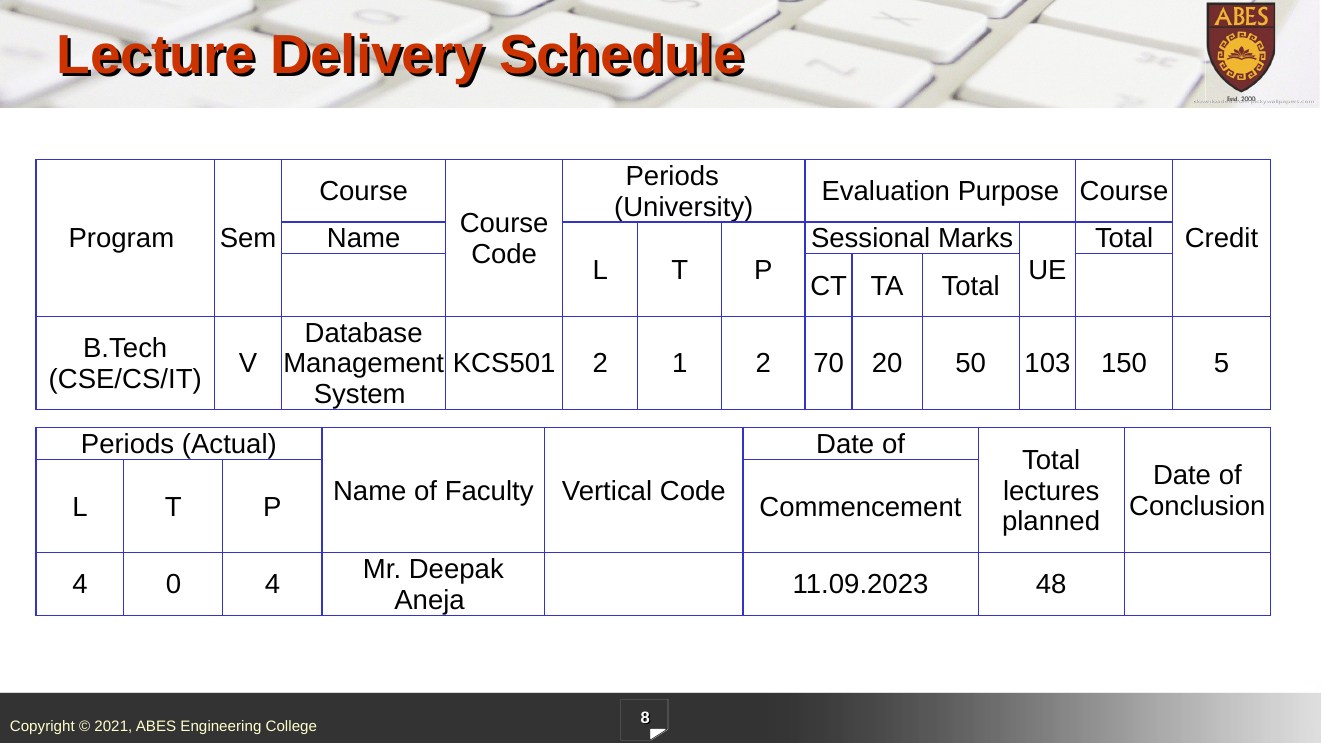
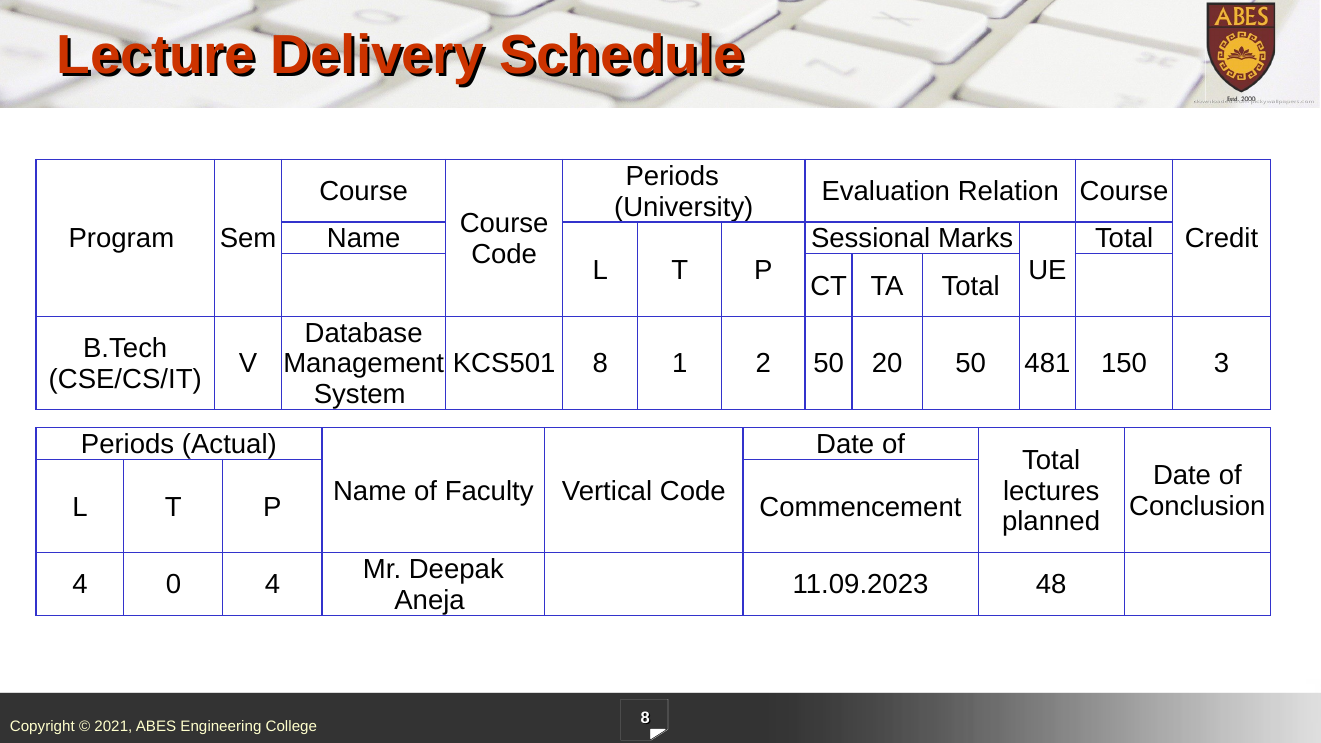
Purpose: Purpose -> Relation (1008, 192)
KCS501 2: 2 -> 8 (600, 364)
2 70: 70 -> 50 (829, 364)
103: 103 -> 481 (1047, 364)
5: 5 -> 3 (1222, 364)
